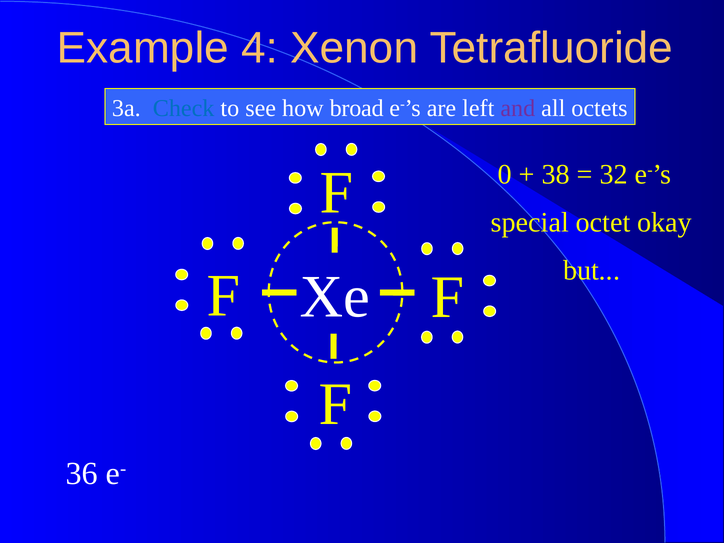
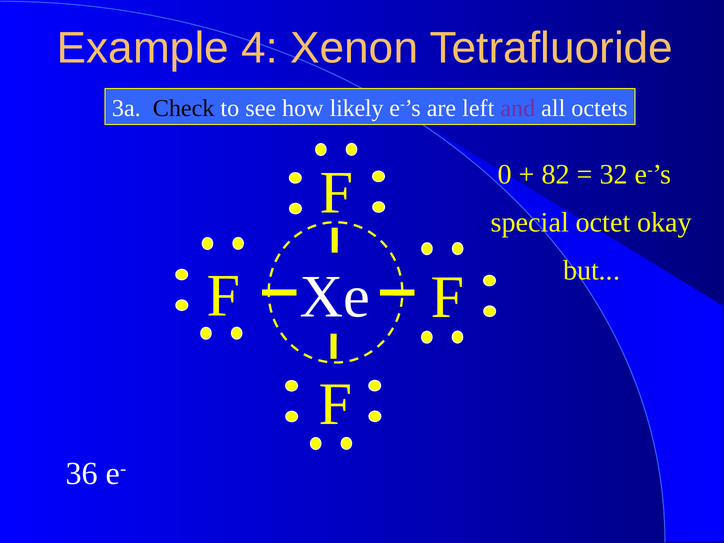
Check colour: blue -> black (184, 108)
broad: broad -> likely (357, 108)
38: 38 -> 82 (556, 175)
